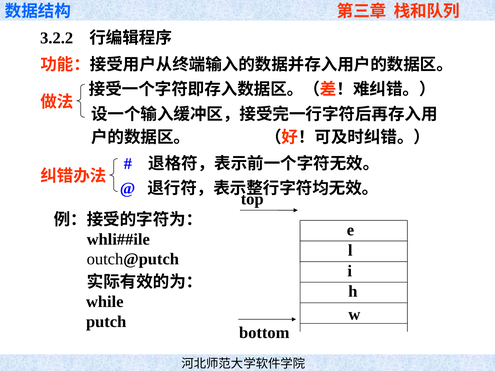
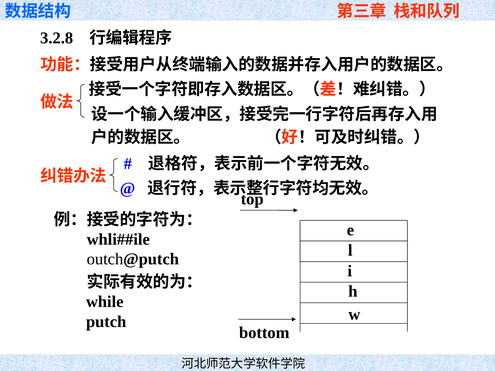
3.2.2: 3.2.2 -> 3.2.8 (57, 38)
